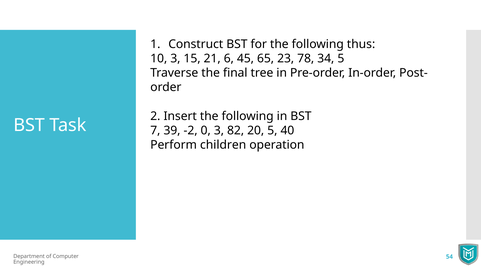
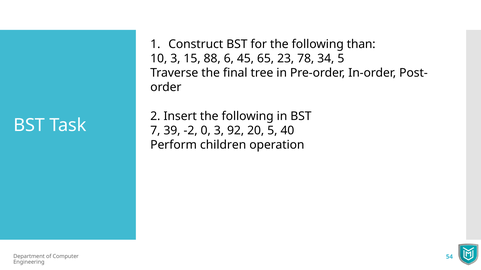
thus: thus -> than (361, 44)
21: 21 -> 88 (212, 59)
82: 82 -> 92 (236, 131)
